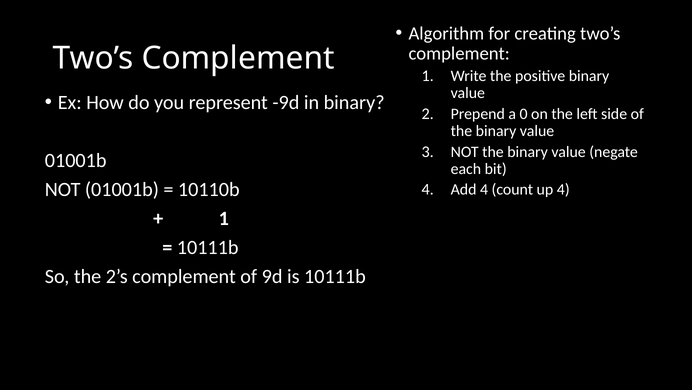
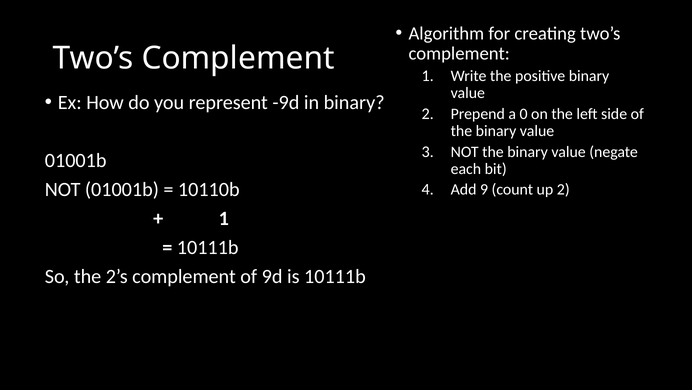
Add 4: 4 -> 9 (484, 189)
up 4: 4 -> 2 (563, 189)
